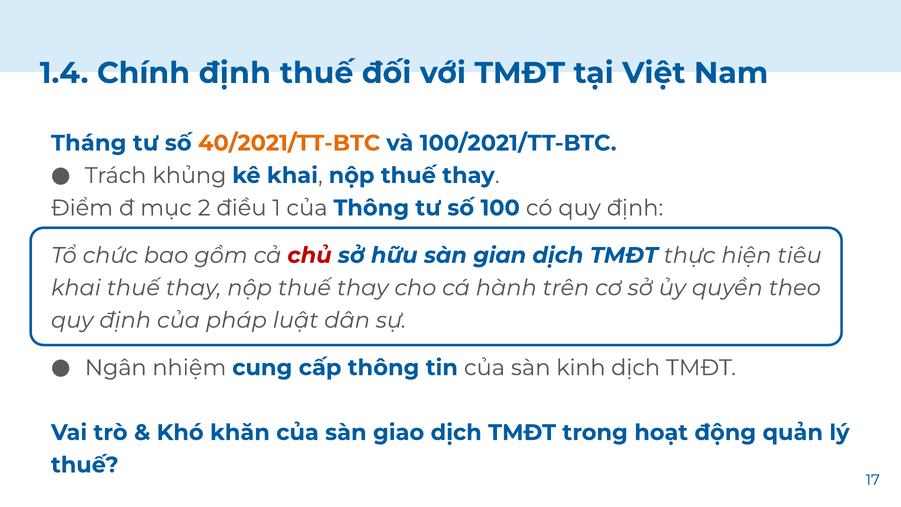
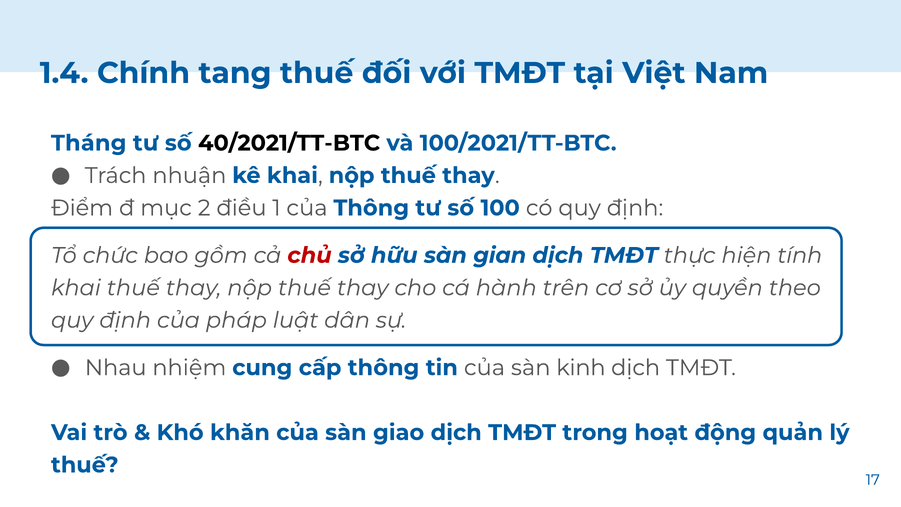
Chính định: định -> tang (235, 73)
40/2021/TT-BTC colour: orange -> black (289, 143)
khủng: khủng -> nhuận (189, 175)
tiêu: tiêu -> tính (800, 255)
Ngân: Ngân -> Nhau (116, 368)
